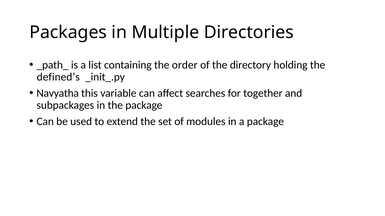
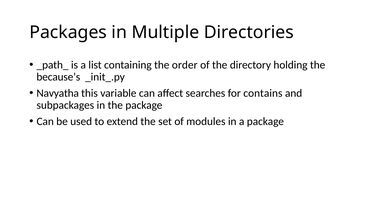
defined’s: defined’s -> because’s (58, 77)
together: together -> contains (263, 93)
